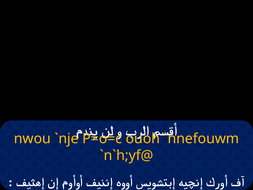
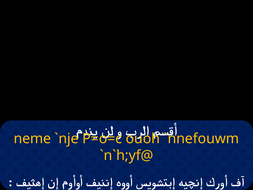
nwou: nwou -> neme (32, 138)
